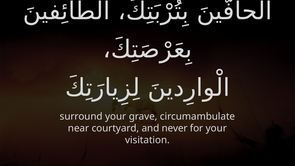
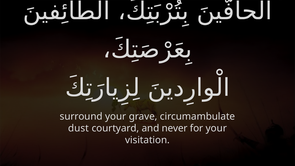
near: near -> dust (78, 128)
